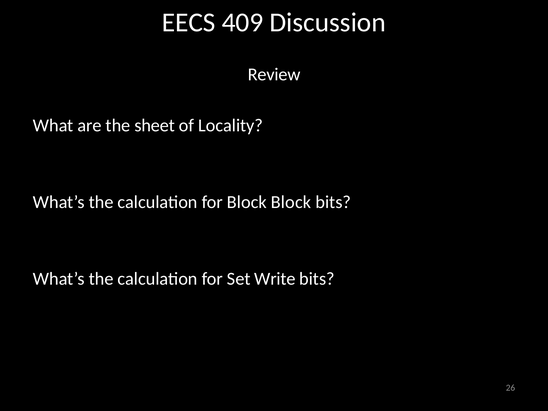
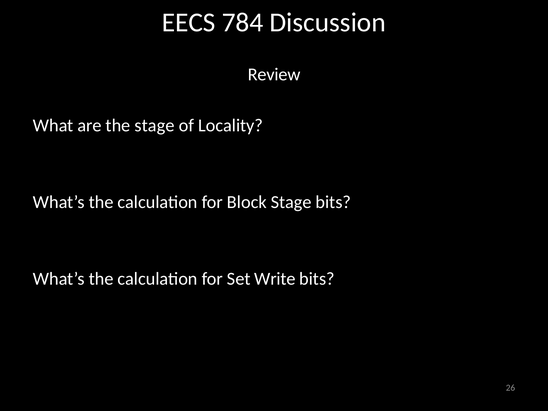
409: 409 -> 784 (243, 22)
the sheet: sheet -> stage (155, 125)
Block Block: Block -> Stage (291, 202)
